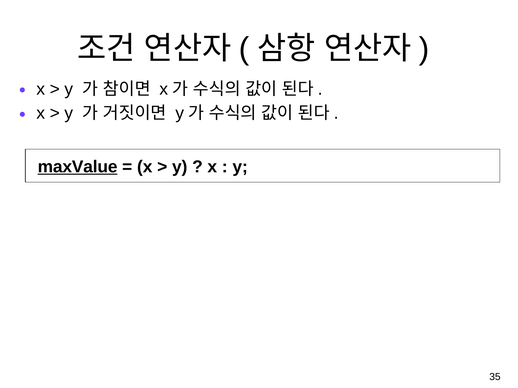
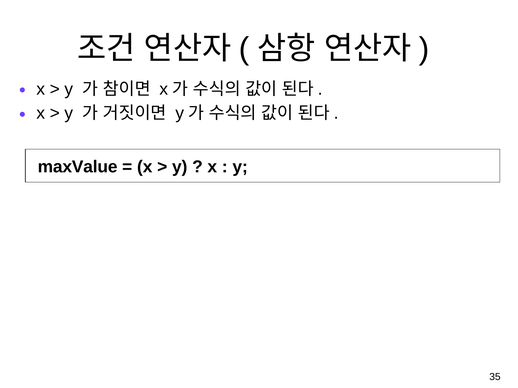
maxValue underline: present -> none (78, 167)
